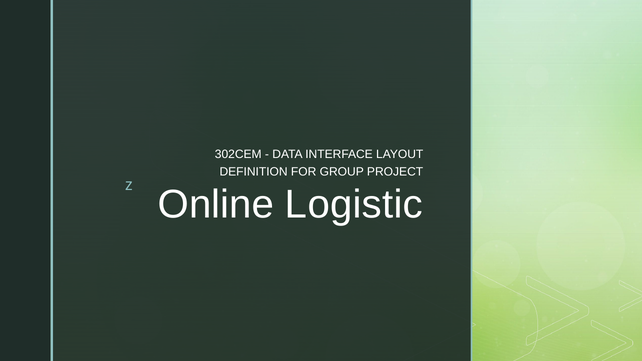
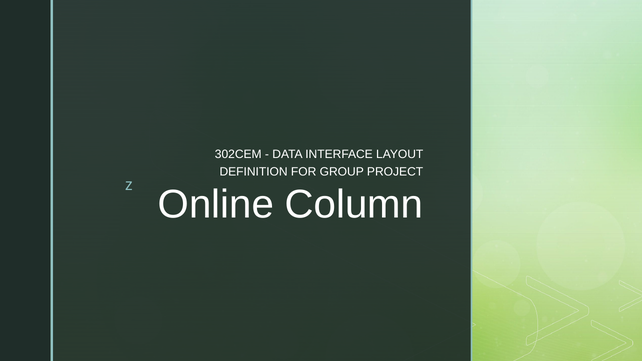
Logistic: Logistic -> Column (354, 204)
